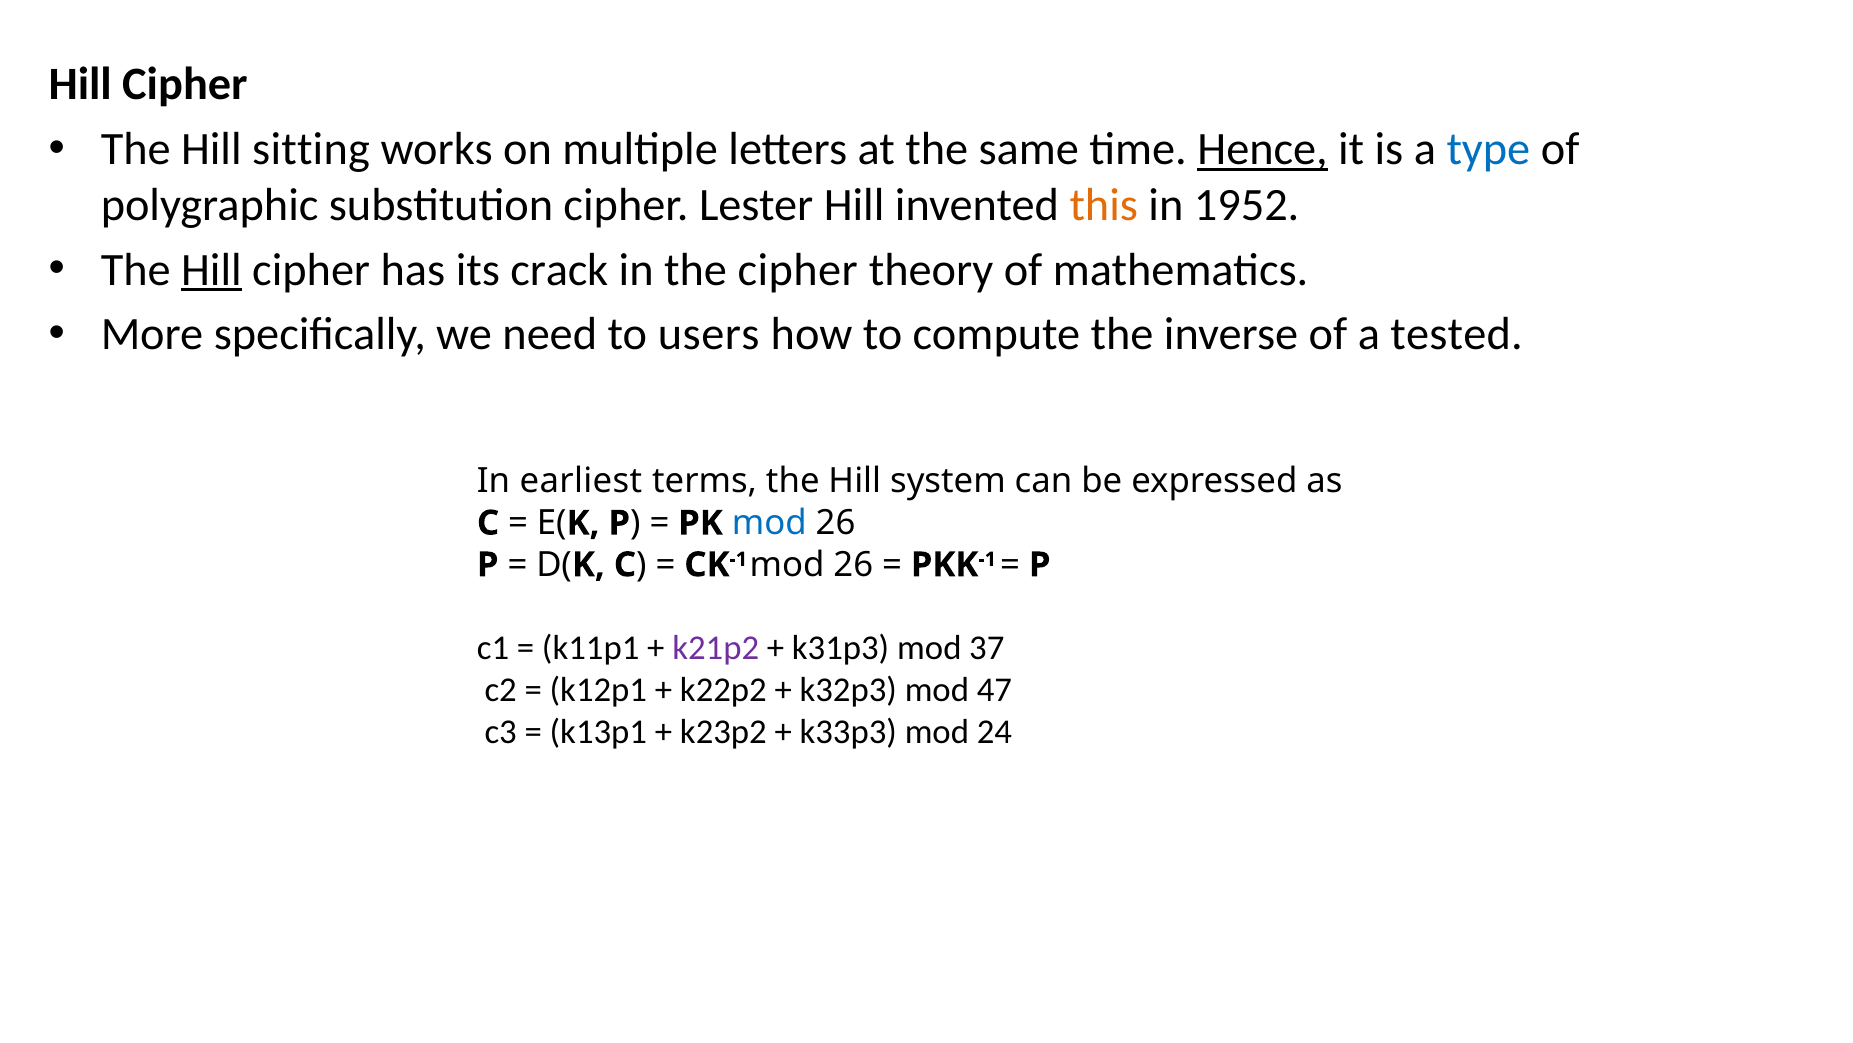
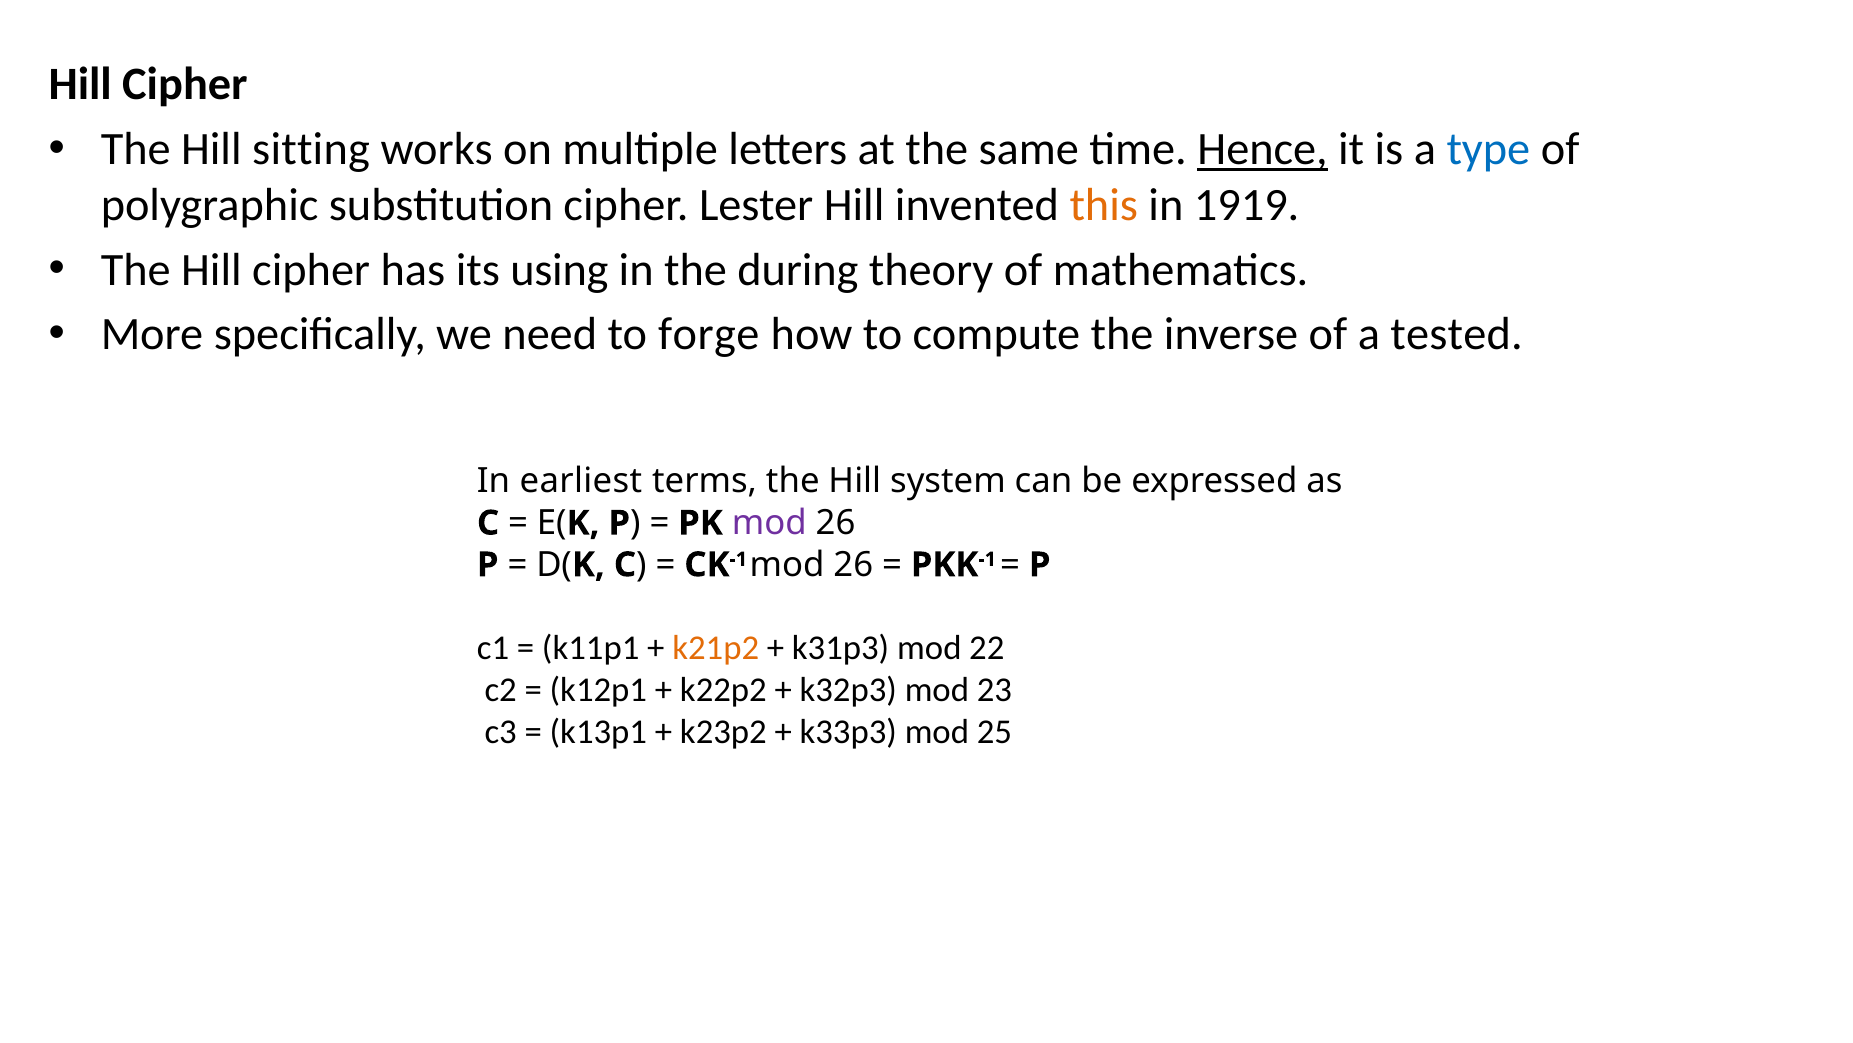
1952: 1952 -> 1919 (1247, 205)
Hill underline: present -> none (211, 270)
crack: crack -> using (559, 270)
the cipher: cipher -> during (798, 270)
users: users -> forge (709, 334)
mod colour: blue -> purple (769, 523)
k21p2 colour: purple -> orange (716, 648)
37: 37 -> 22 (987, 648)
47: 47 -> 23 (994, 690)
24: 24 -> 25 (994, 731)
